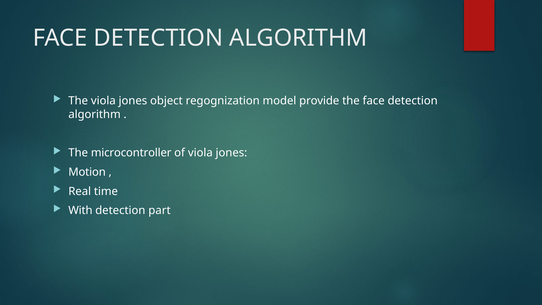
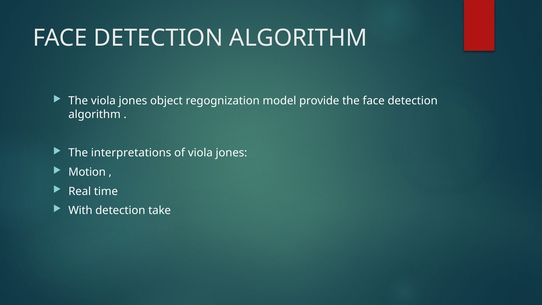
microcontroller: microcontroller -> interpretations (131, 153)
part: part -> take (160, 210)
